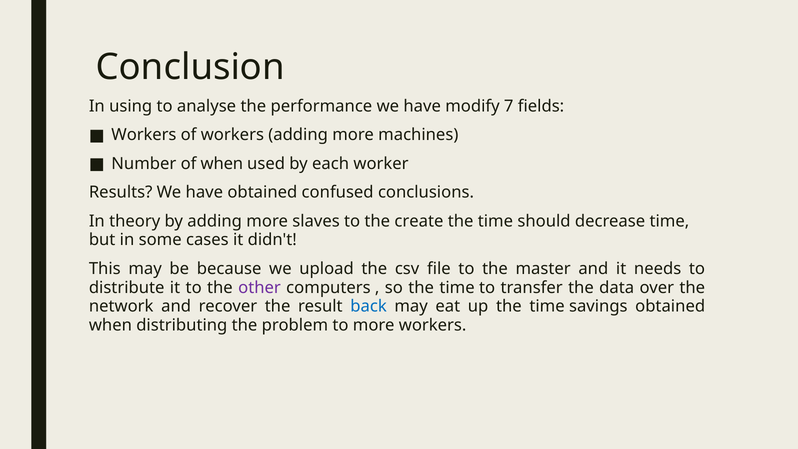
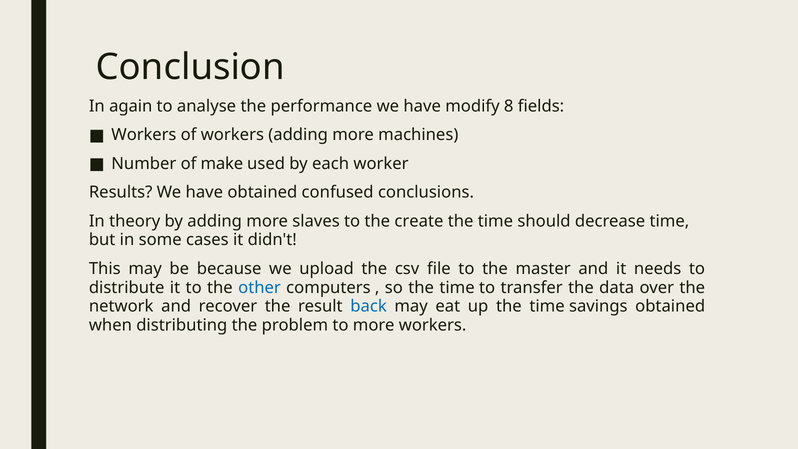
using: using -> again (131, 106)
7: 7 -> 8 (509, 106)
of when: when -> make (222, 164)
other colour: purple -> blue (260, 287)
